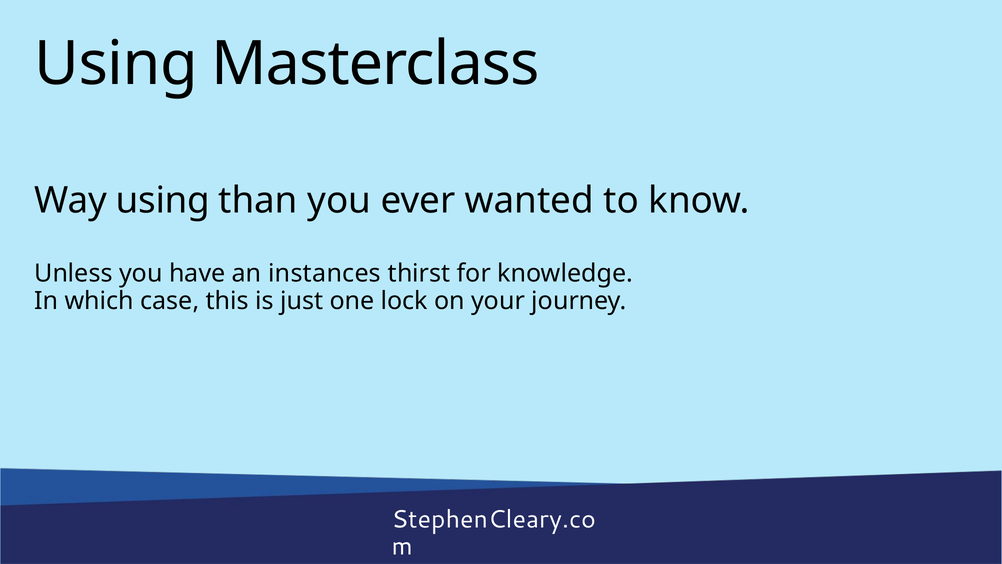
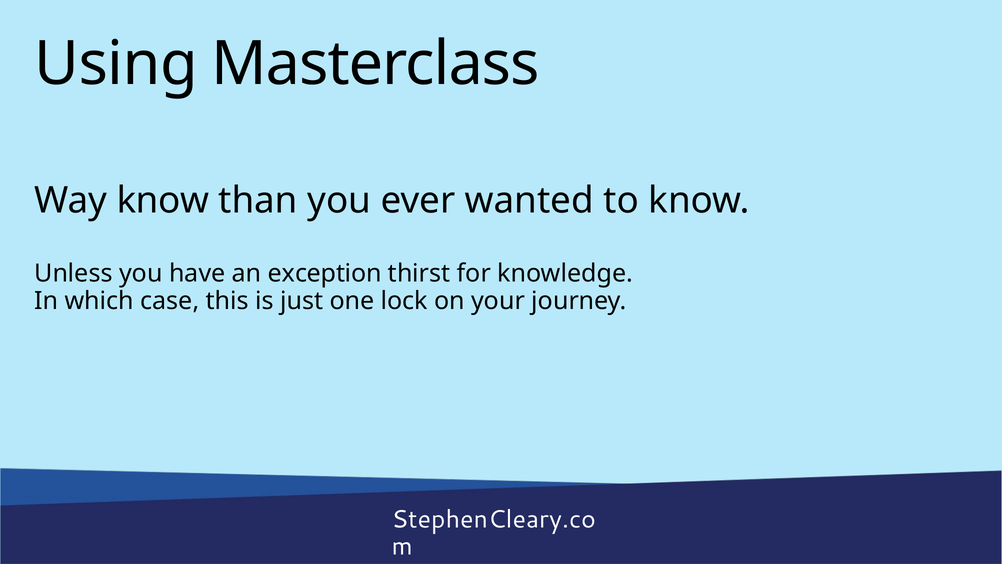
Way using: using -> know (163, 200)
instances: instances -> exception (325, 274)
